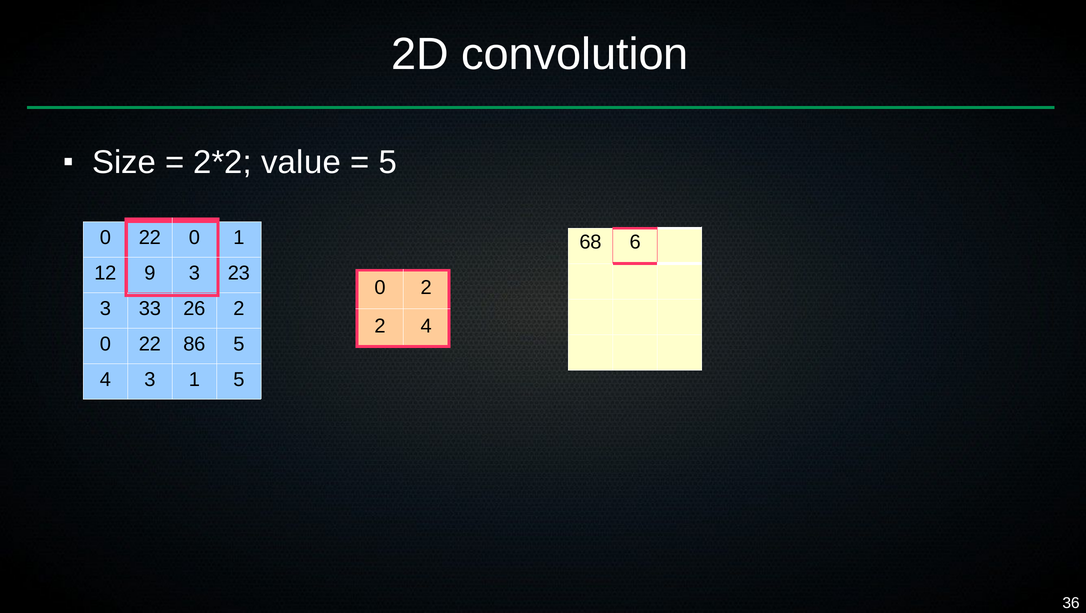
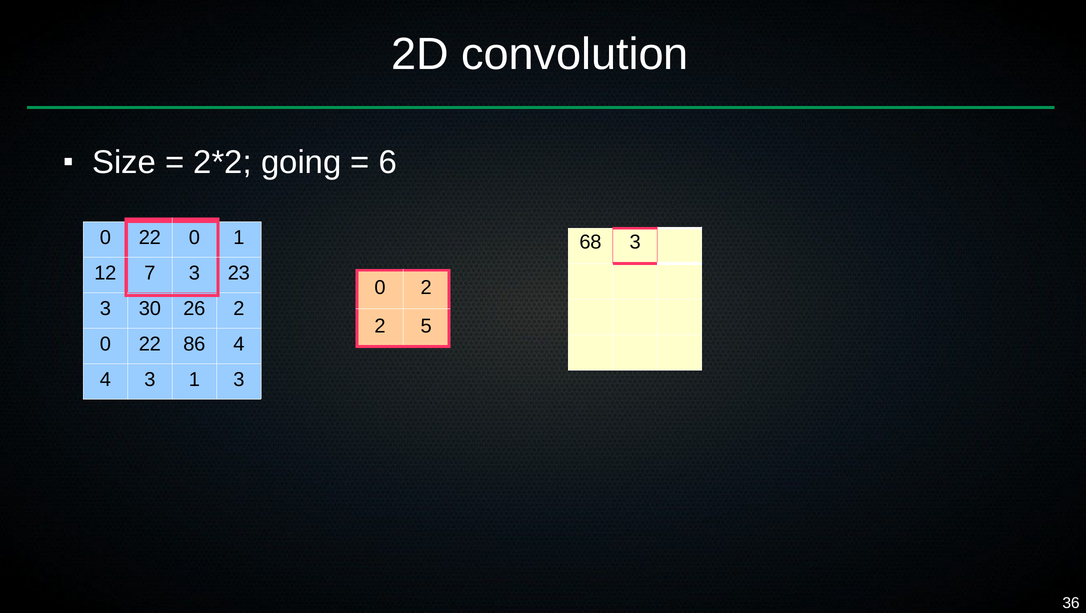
value: value -> going (301, 162)
5: 5 -> 6 (388, 162)
68 6: 6 -> 3 (635, 242)
9: 9 -> 7 (150, 273)
33: 33 -> 30 (150, 309)
2 4: 4 -> 5 (426, 326)
86 5: 5 -> 4 (239, 344)
1 5: 5 -> 3 (239, 379)
